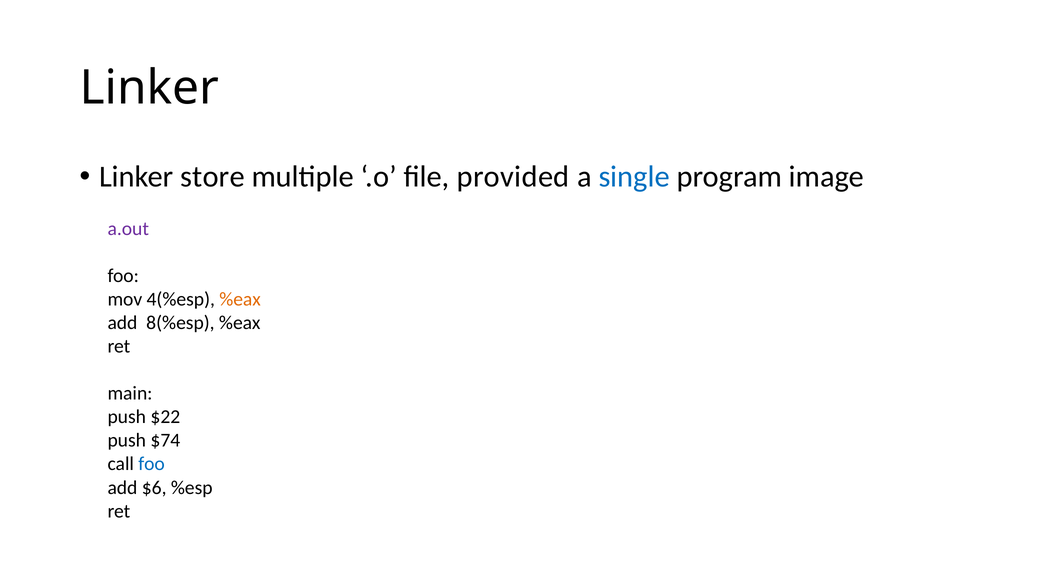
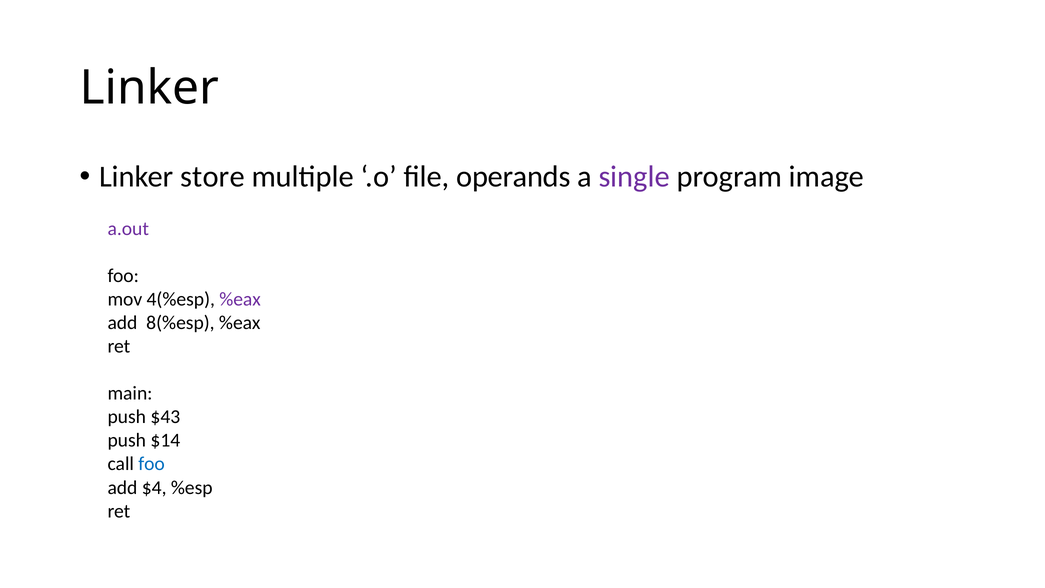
provided: provided -> operands (513, 177)
single colour: blue -> purple (634, 177)
%eax colour: orange -> purple (240, 299)
$22: $22 -> $43 (165, 417)
$74: $74 -> $14 (165, 440)
$6: $6 -> $4 (154, 487)
